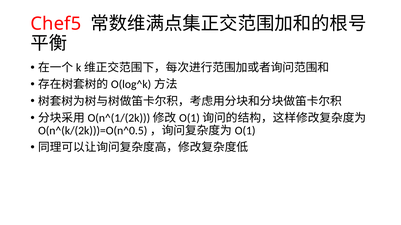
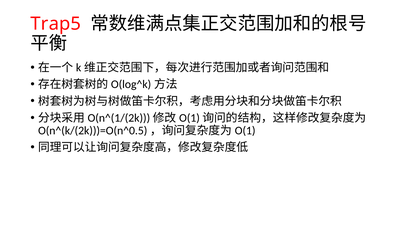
Chef5: Chef5 -> Trap5 (56, 24)
